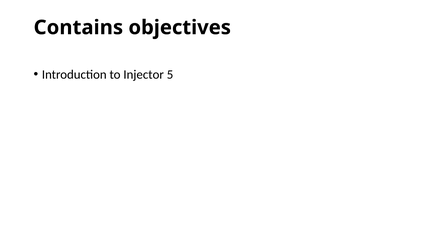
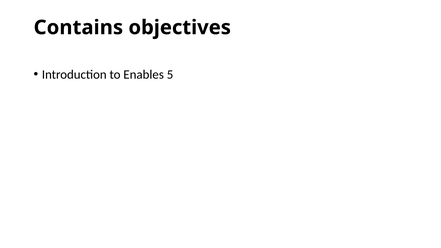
Injector: Injector -> Enables (144, 75)
